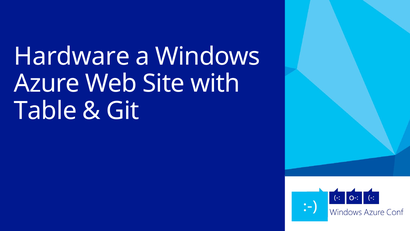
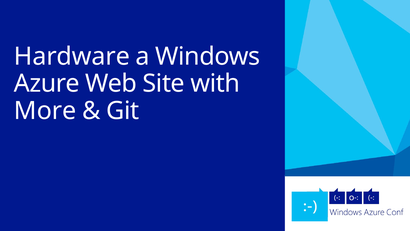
Table: Table -> More (45, 111)
